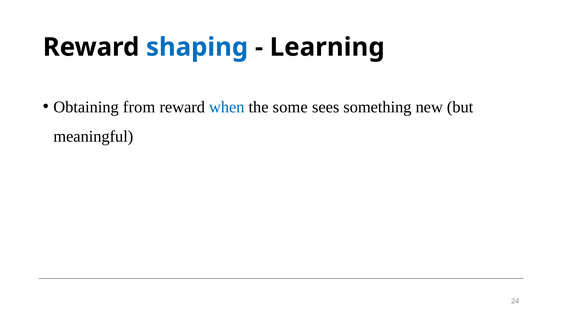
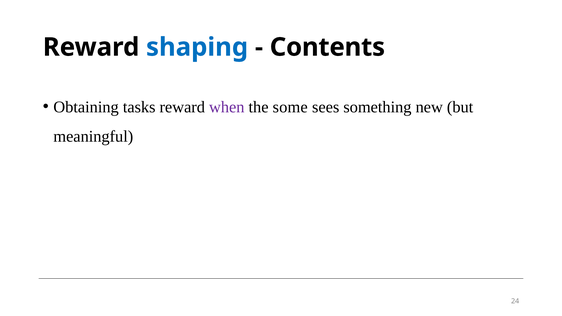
Learning: Learning -> Contents (327, 47)
from: from -> tasks (139, 107)
when colour: blue -> purple (227, 107)
